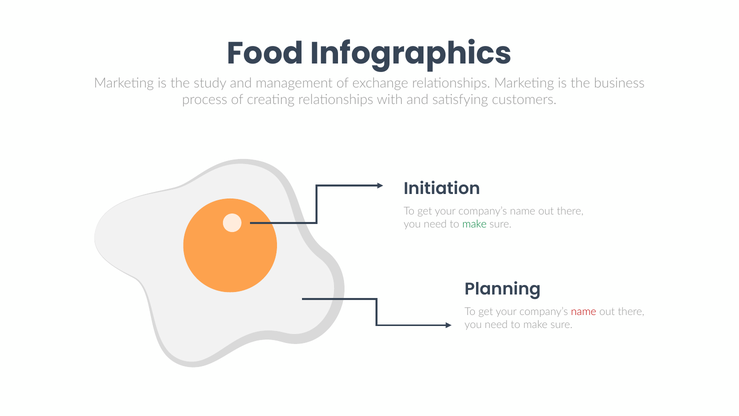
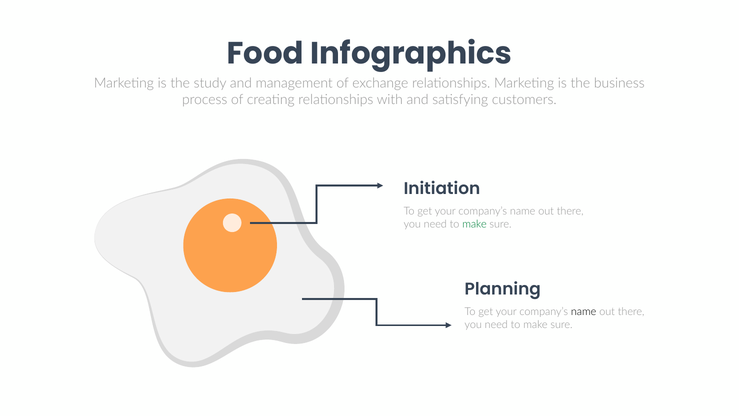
name colour: red -> black (584, 312)
